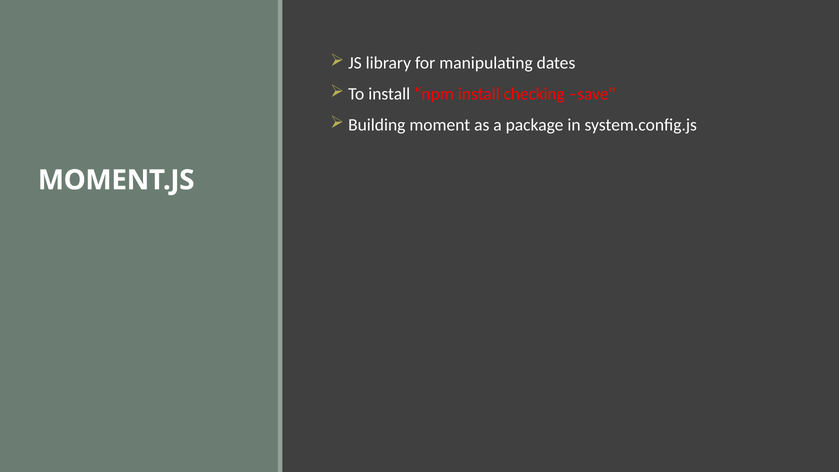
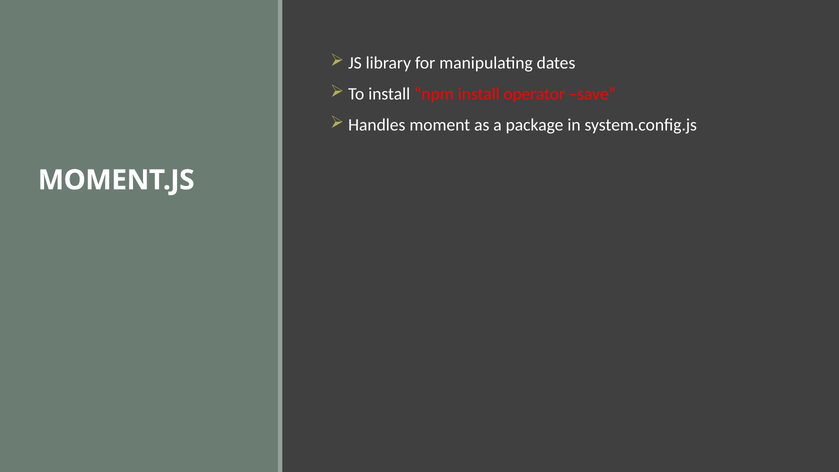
checking: checking -> operator (534, 94)
Building: Building -> Handles (377, 125)
